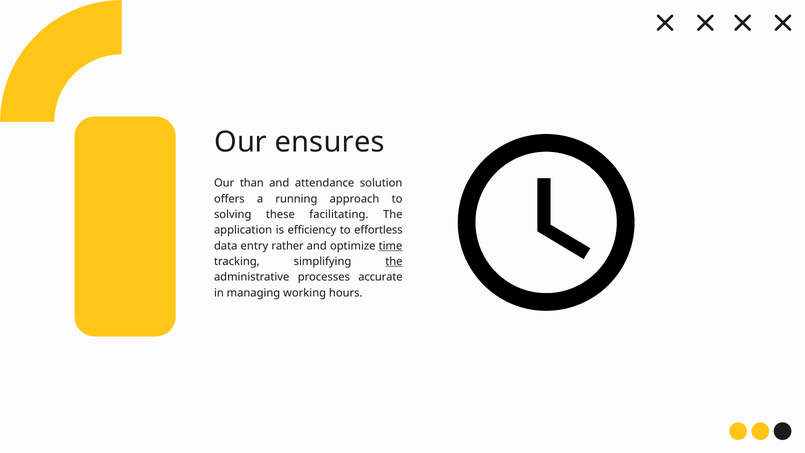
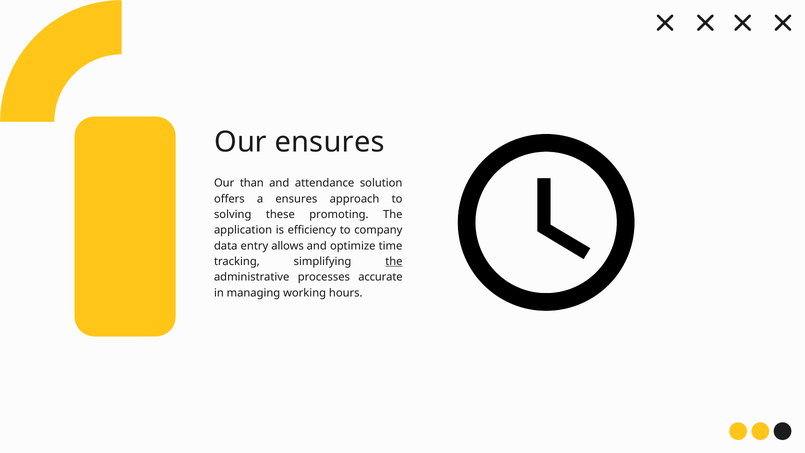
a running: running -> ensures (296, 199)
facilitating: facilitating -> promoting (339, 214)
effortless: effortless -> company (378, 230)
rather: rather -> allows (288, 246)
time underline: present -> none (391, 246)
